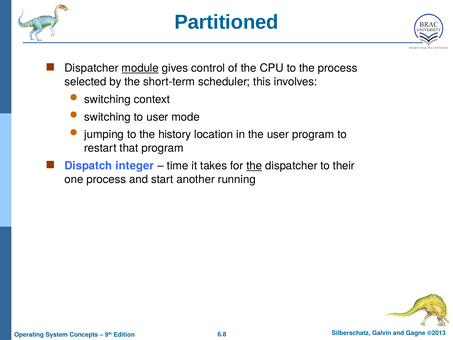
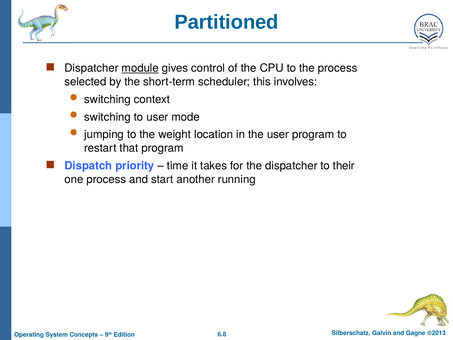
history: history -> weight (175, 134)
integer: integer -> priority (135, 166)
the underline: present -> none (254, 166)
